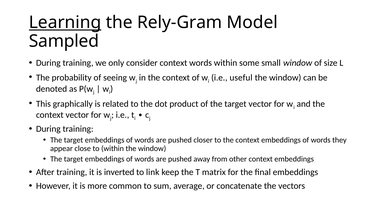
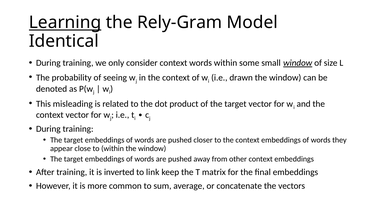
Sampled: Sampled -> Identical (64, 41)
window underline: none -> present (298, 63)
useful: useful -> drawn (241, 78)
graphically: graphically -> misleading (73, 104)
